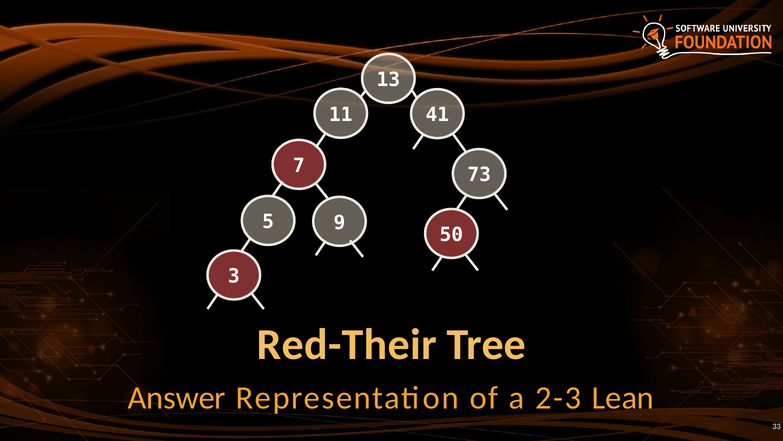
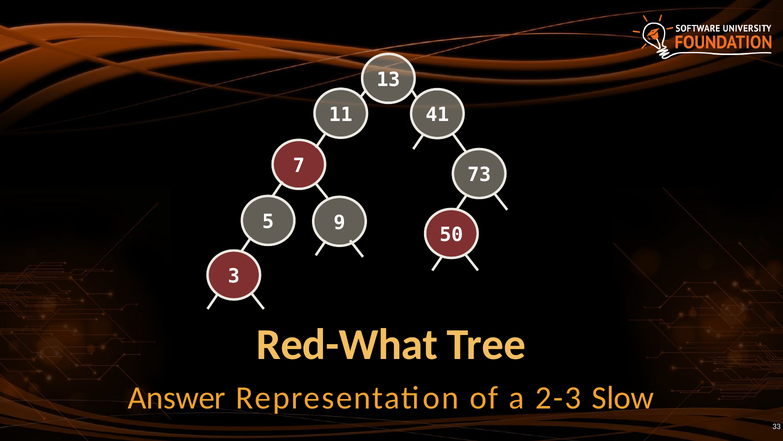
Red-Their: Red-Their -> Red-What (347, 344)
Lean: Lean -> Slow (623, 398)
